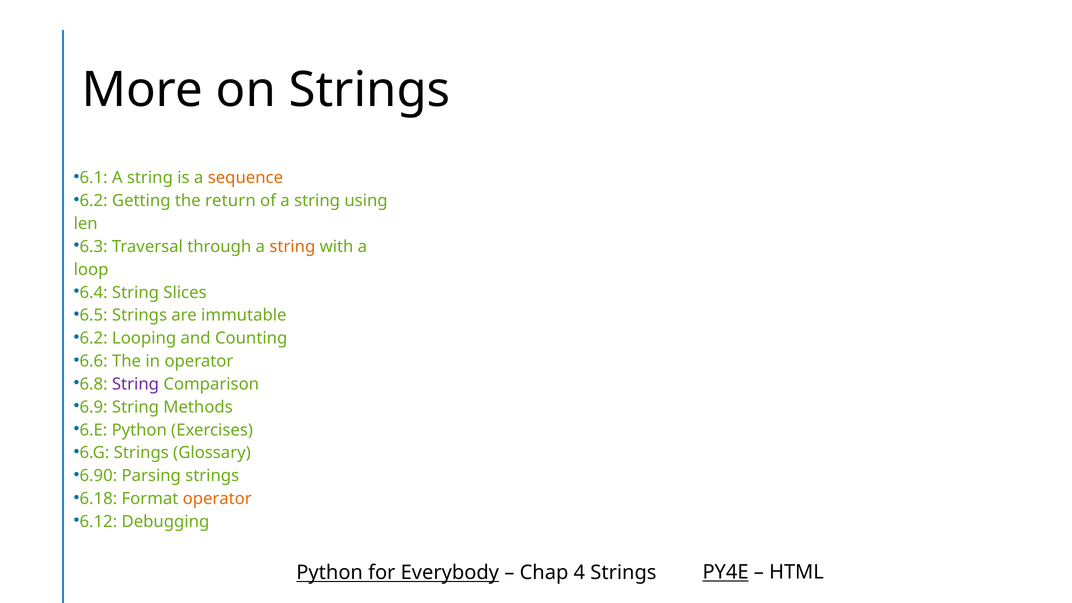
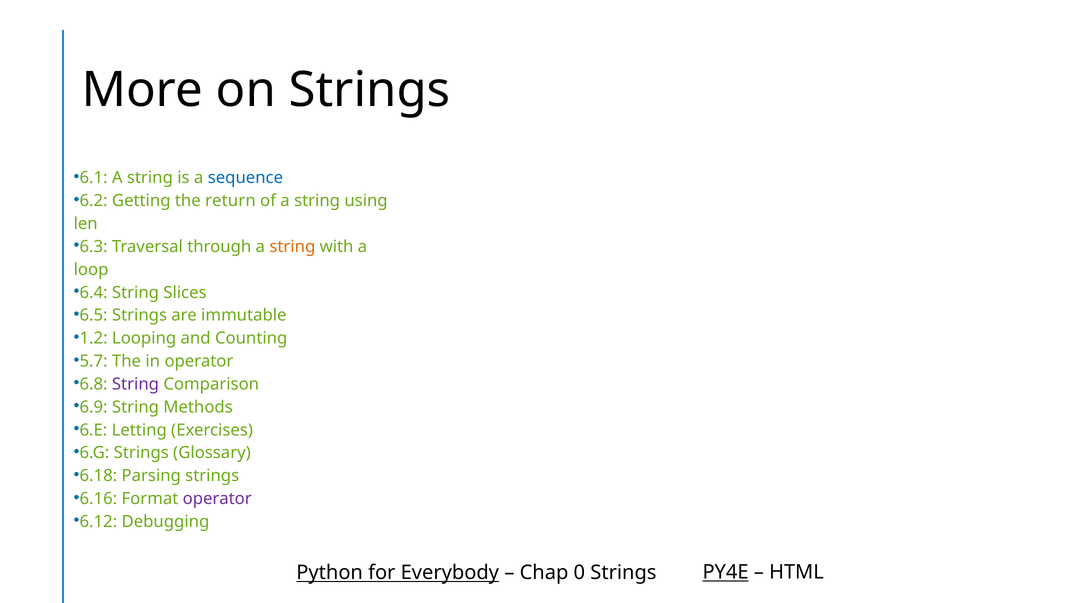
sequence colour: orange -> blue (245, 178)
6.2: 6.2 -> 1.2 (94, 338)
6.6: 6.6 -> 5.7 (94, 361)
6.E Python: Python -> Letting (139, 430)
6.90: 6.90 -> 6.18 (98, 476)
6.18: 6.18 -> 6.16 (98, 499)
operator colour: orange -> purple (217, 499)
4: 4 -> 0 (579, 572)
